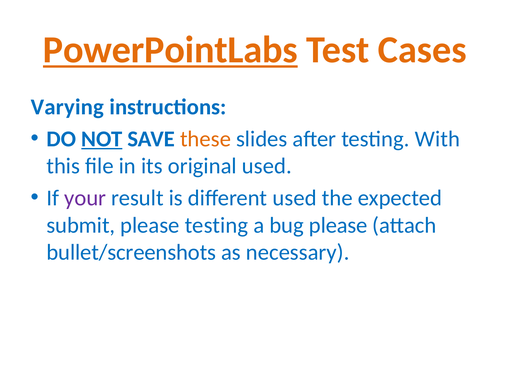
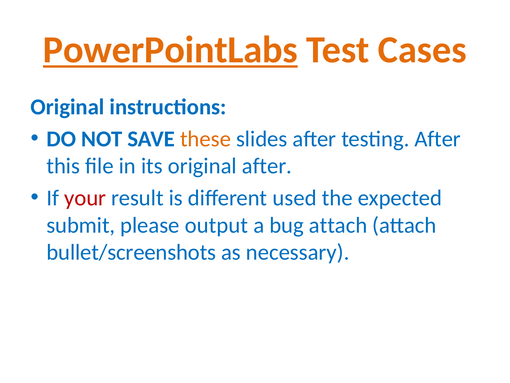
Varying: Varying -> Original (67, 107)
NOT underline: present -> none (102, 139)
testing With: With -> After (438, 139)
original used: used -> after (267, 166)
your colour: purple -> red (85, 198)
please testing: testing -> output (216, 225)
bug please: please -> attach (338, 225)
